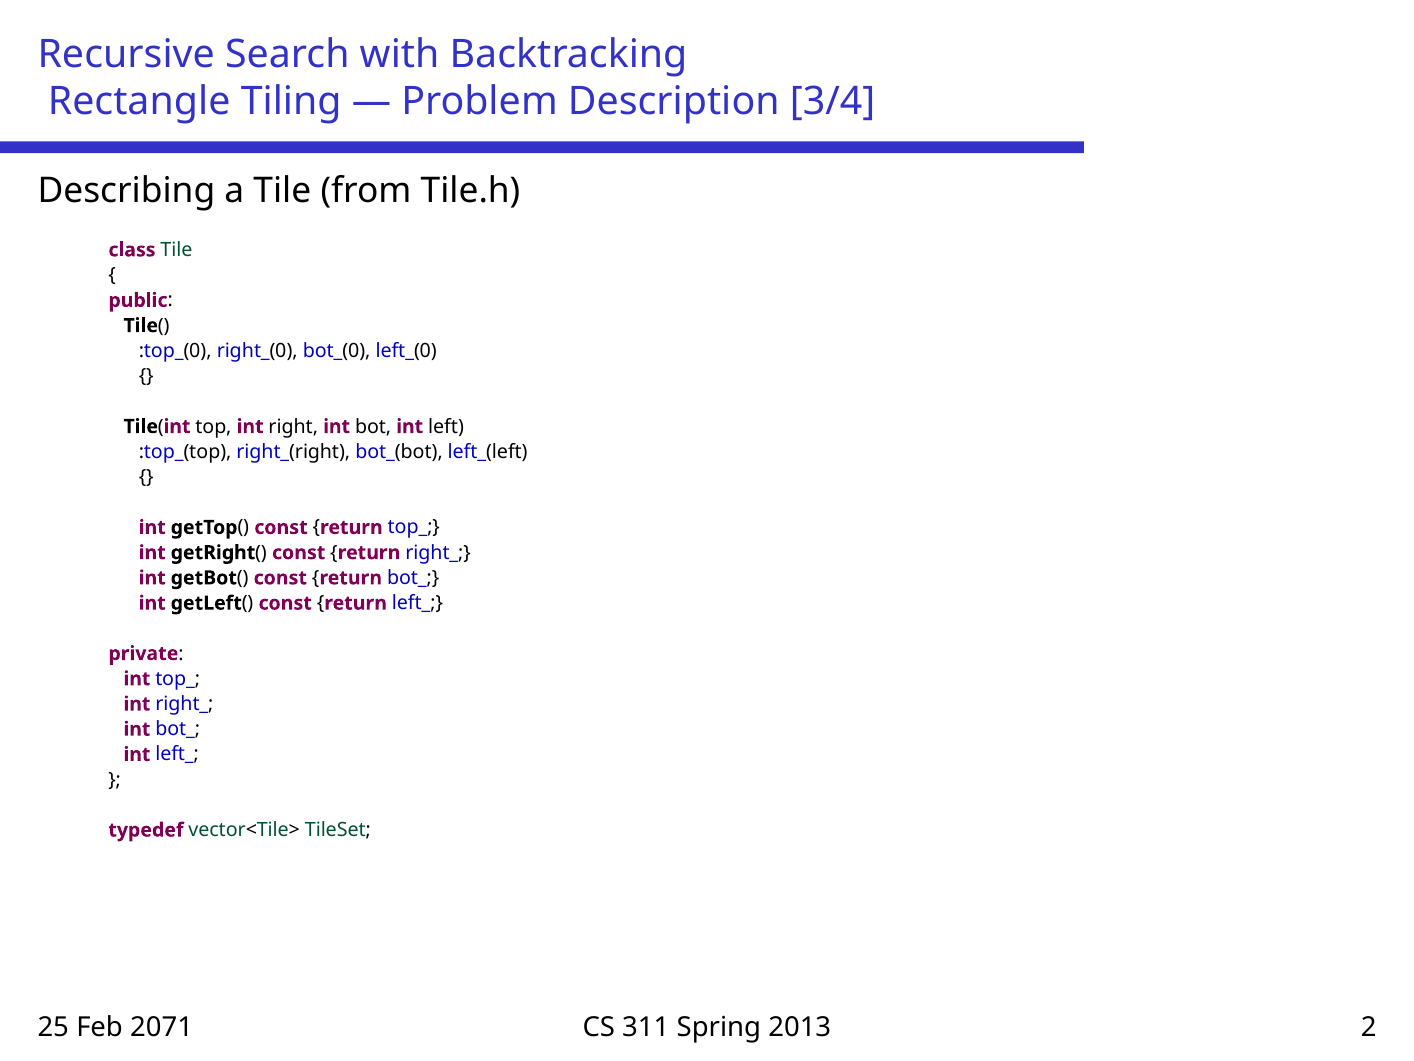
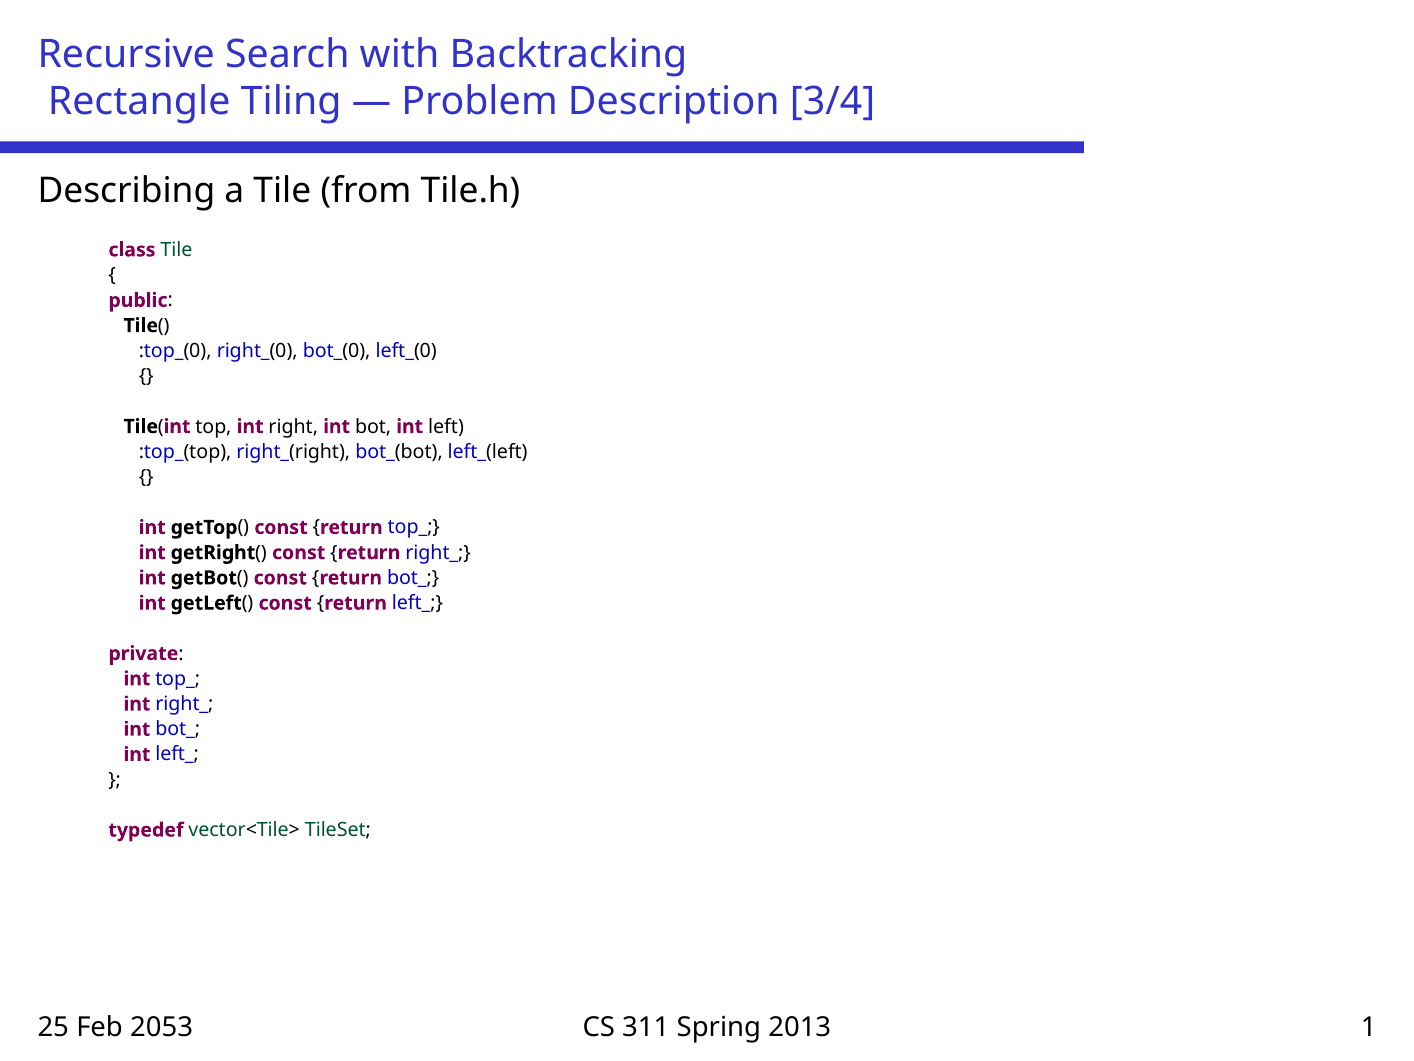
2071: 2071 -> 2053 (162, 1027)
2: 2 -> 1 (1369, 1027)
